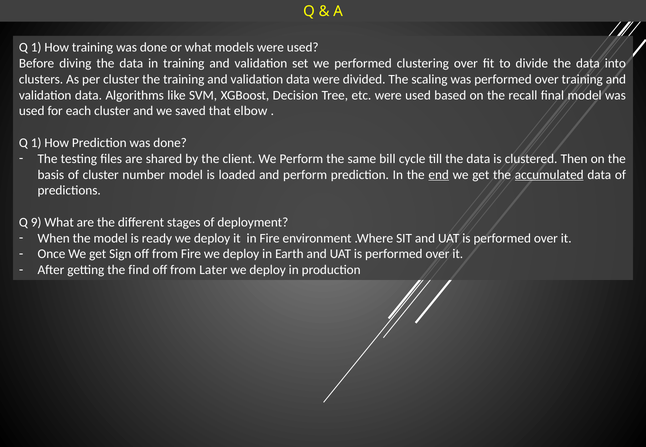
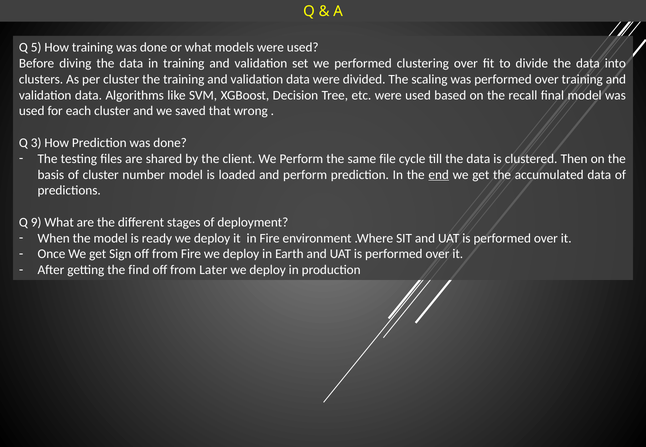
1: 1 -> 5 (36, 48)
elbow: elbow -> wrong (251, 111)
1: 1 -> 3 (36, 143)
bill: bill -> file (388, 159)
accumulated underline: present -> none (549, 175)
